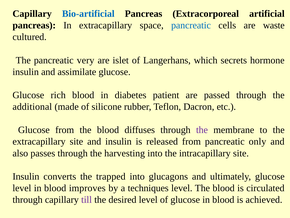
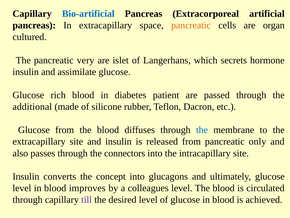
pancreatic colour: blue -> orange (191, 25)
waste: waste -> organ (274, 25)
the colour: purple -> blue (202, 130)
harvesting: harvesting -> connectors (125, 153)
trapped: trapped -> concept (111, 176)
techniques: techniques -> colleagues (148, 188)
